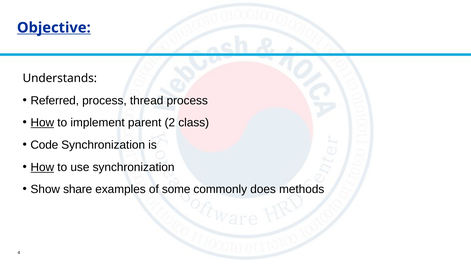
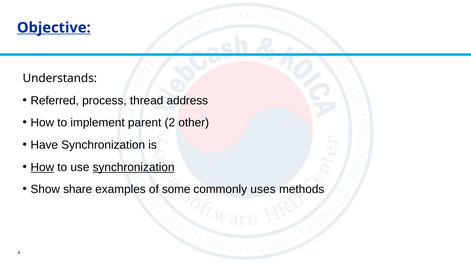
thread process: process -> address (187, 100)
How underline: present -> none (42, 123)
class: class -> other (194, 123)
Code: Code -> Have (44, 145)
synchronization underline: none -> present (134, 167)
does: does -> uses (263, 189)
